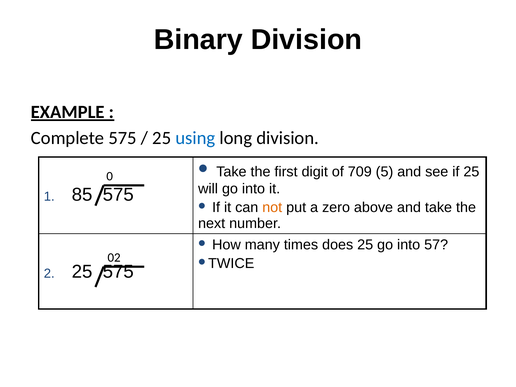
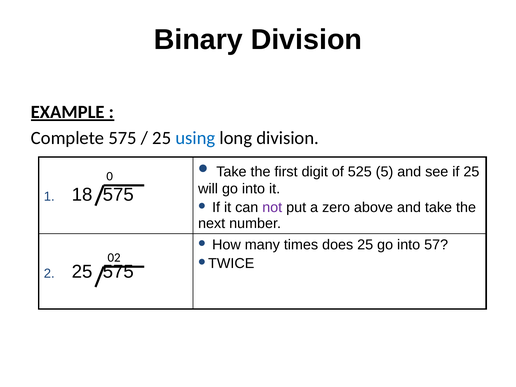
709: 709 -> 525 (360, 172)
85: 85 -> 18 (82, 195)
not colour: orange -> purple (272, 207)
